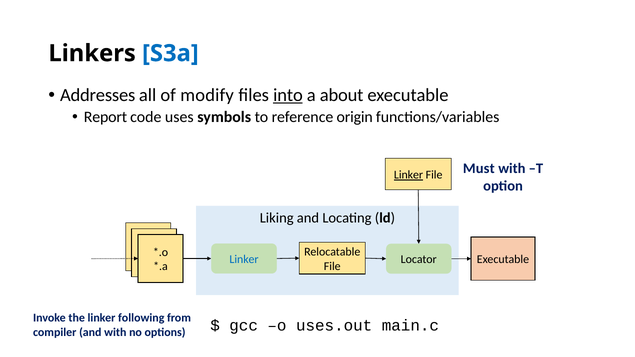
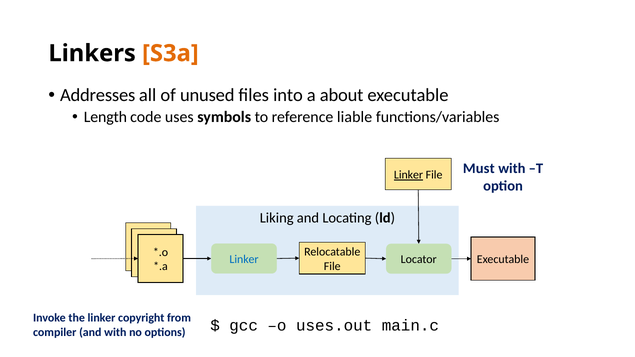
S3a colour: blue -> orange (170, 53)
modify: modify -> unused (207, 95)
into underline: present -> none (288, 95)
Report: Report -> Length (105, 117)
origin: origin -> liable (355, 117)
following: following -> copyright (141, 318)
